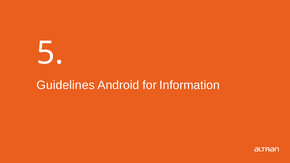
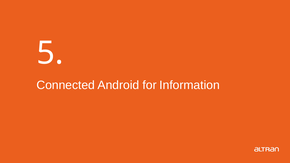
Guidelines: Guidelines -> Connected (66, 85)
